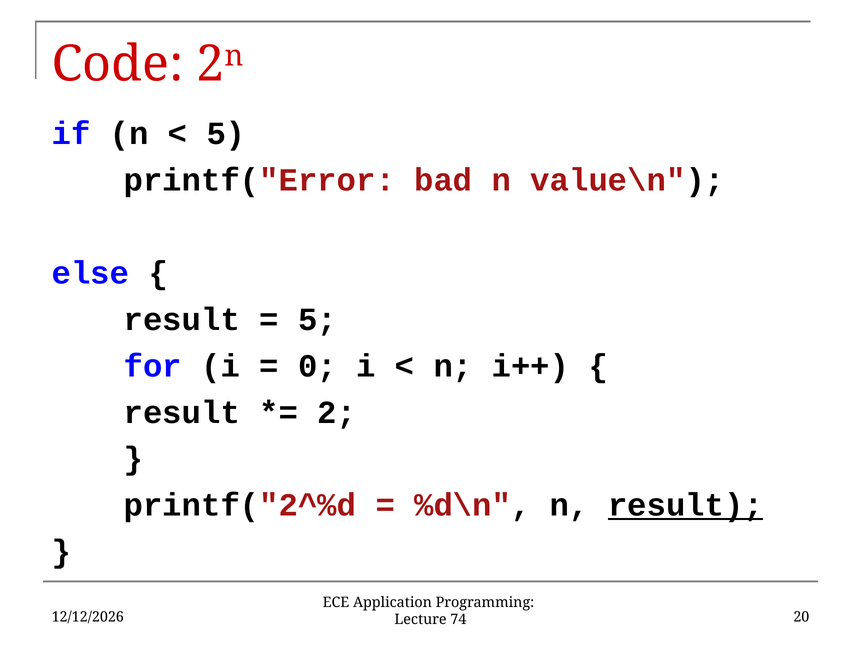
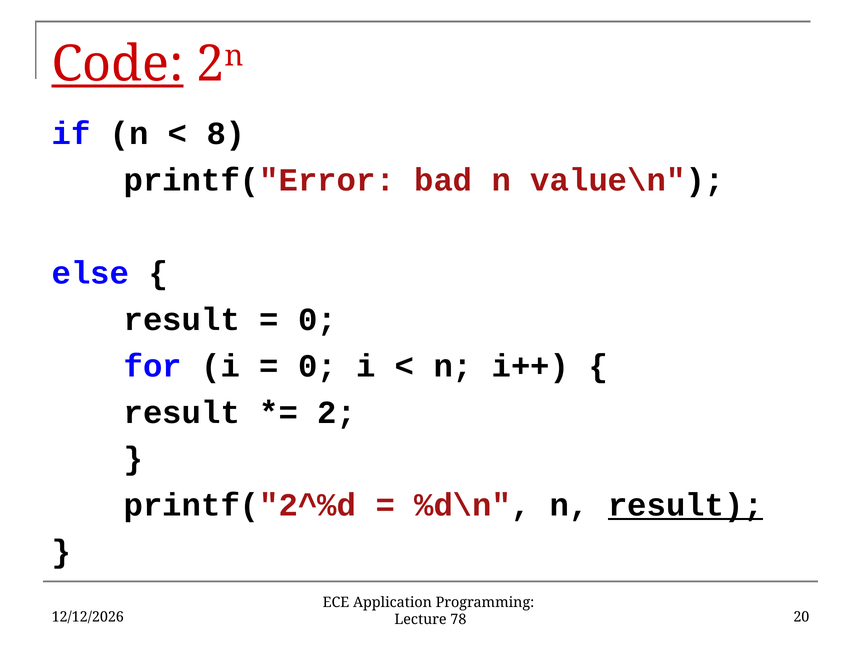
Code underline: none -> present (118, 64)
5: 5 -> 8 (226, 134)
5: 5 -> 0 (317, 319)
74: 74 -> 78 (458, 619)
